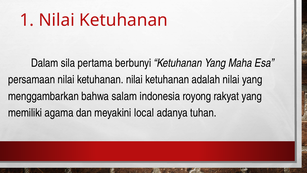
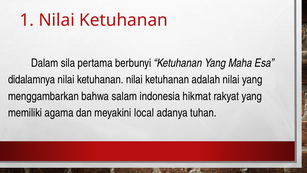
persamaan: persamaan -> didalamnya (32, 80)
royong: royong -> hikmat (197, 96)
